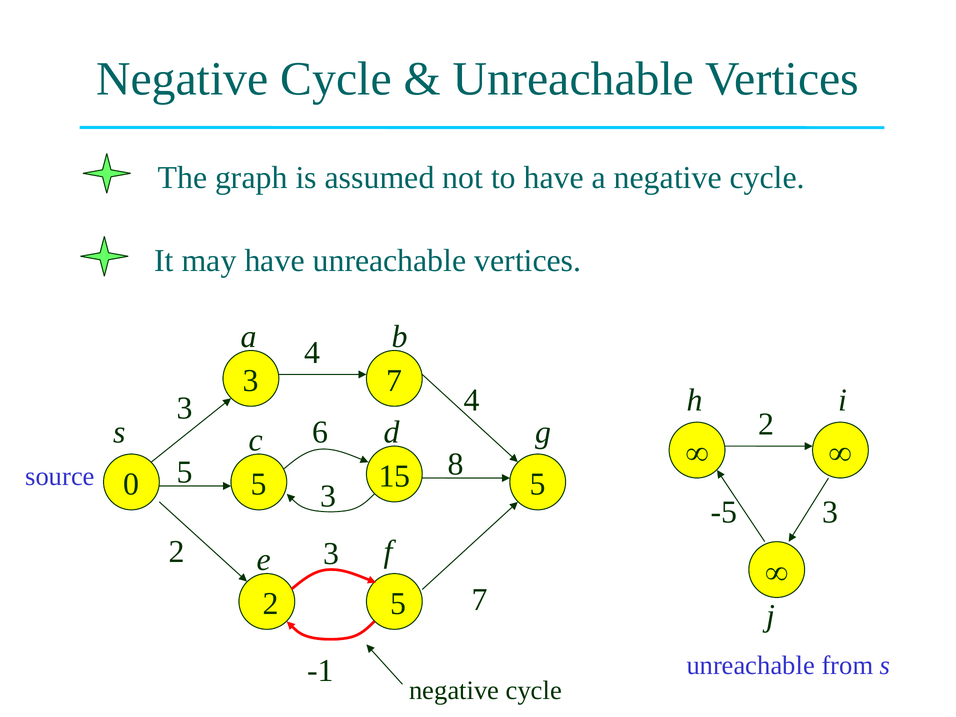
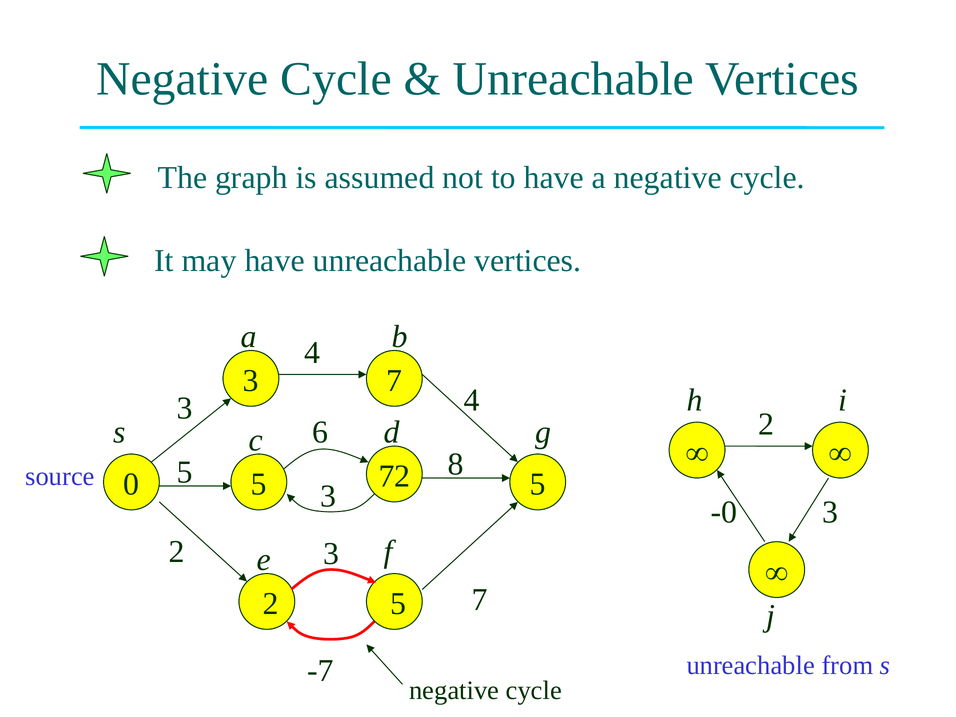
15: 15 -> 72 (394, 476)
-5: -5 -> -0 (724, 512)
-1: -1 -> -7 (320, 670)
